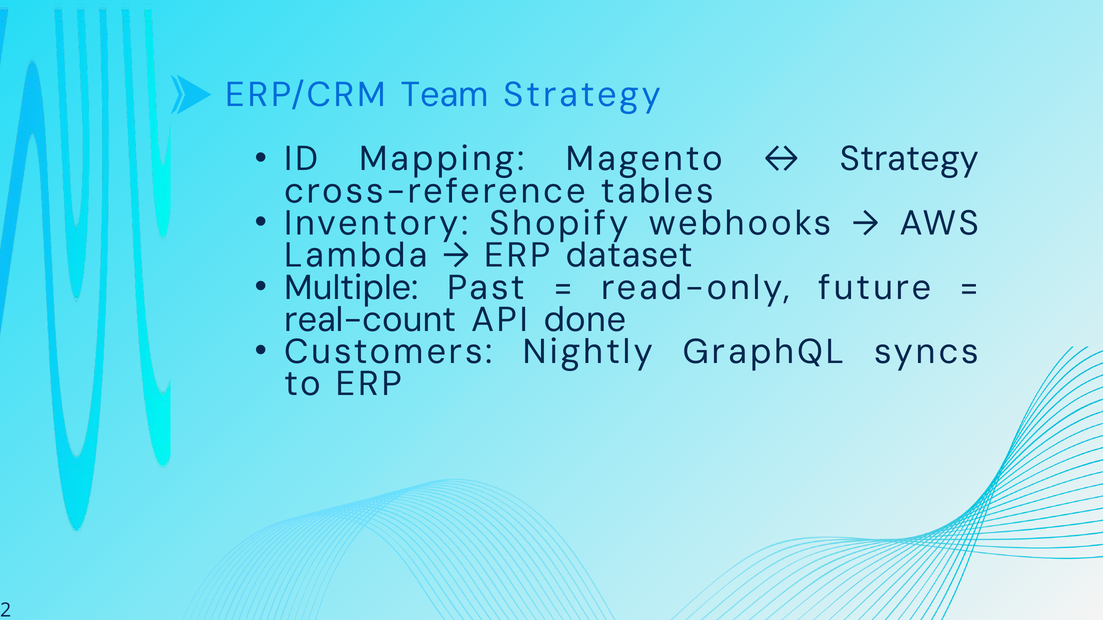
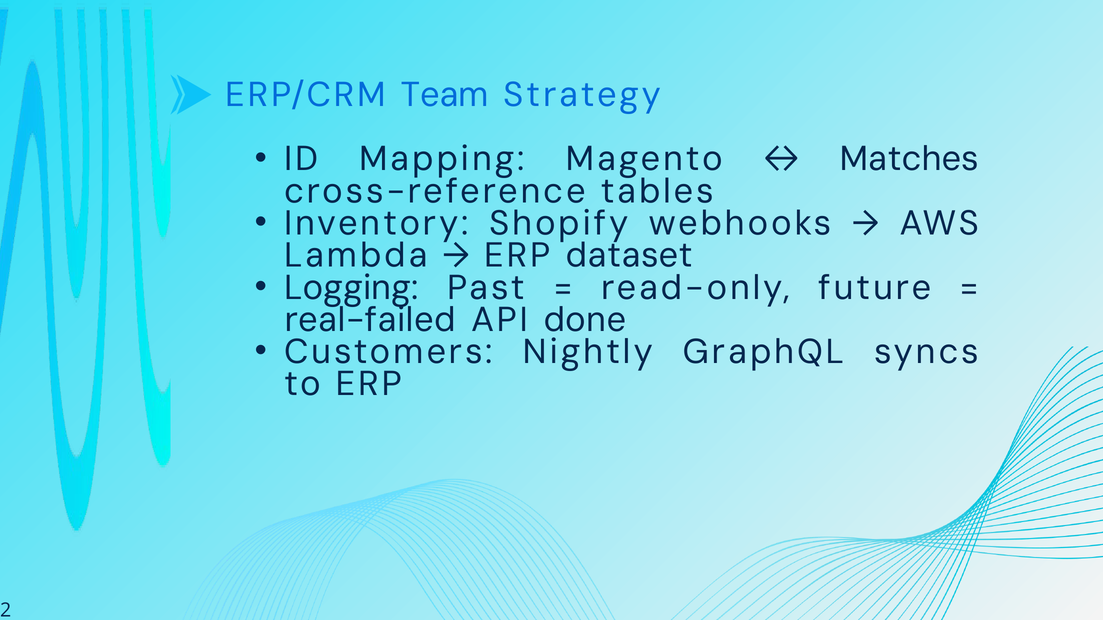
Strategy: Strategy -> Matches (909, 159)
Multiple: Multiple -> Logging (351, 288)
real-count: real-count -> real-failed (370, 320)
